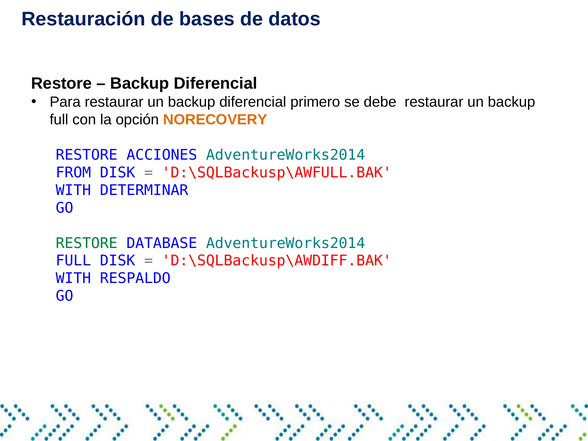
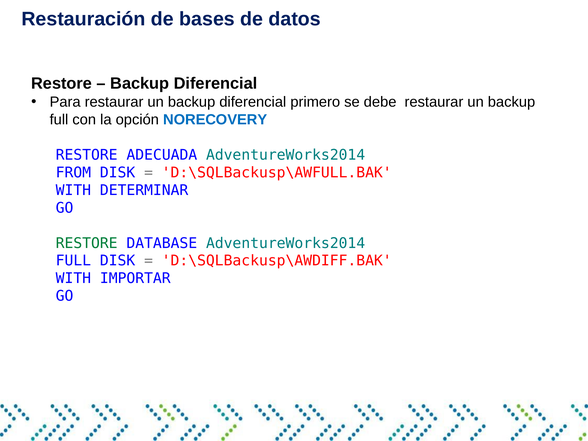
NORECOVERY colour: orange -> blue (215, 120)
ACCIONES: ACCIONES -> ADECUADA (162, 155)
RESPALDO: RESPALDO -> IMPORTAR (135, 278)
